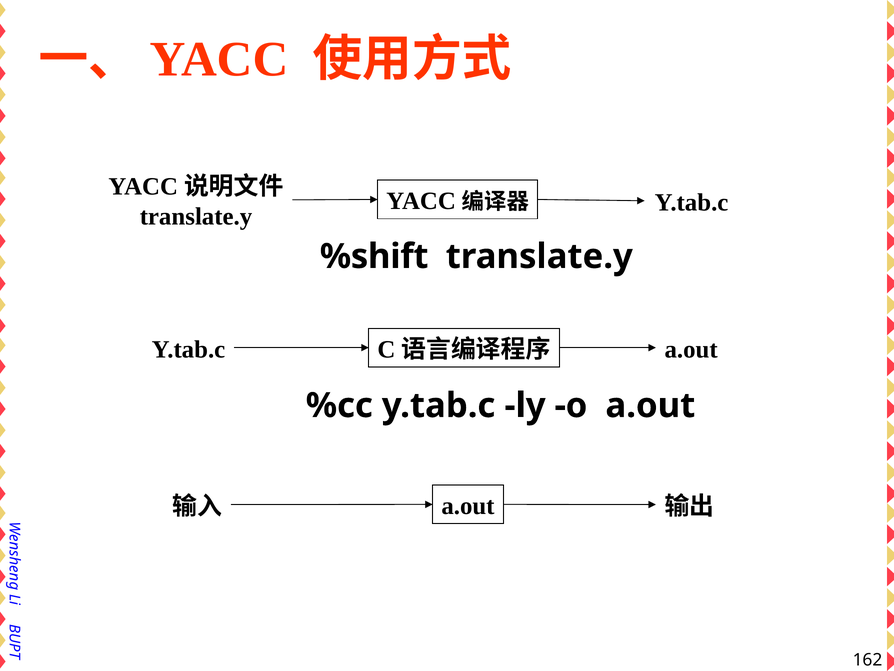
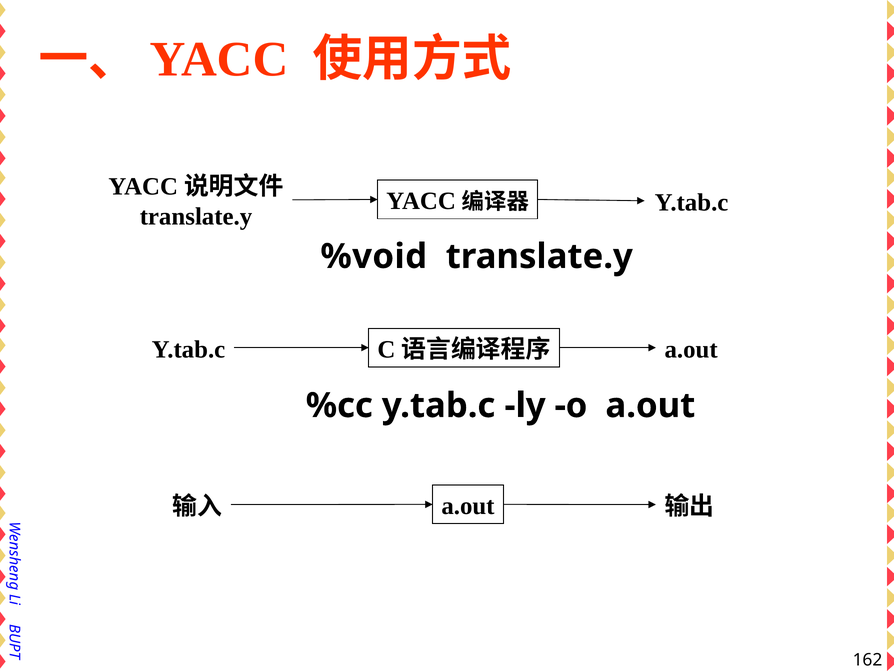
%shift: %shift -> %void (374, 256)
